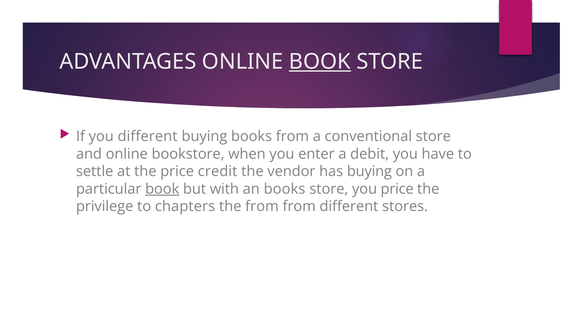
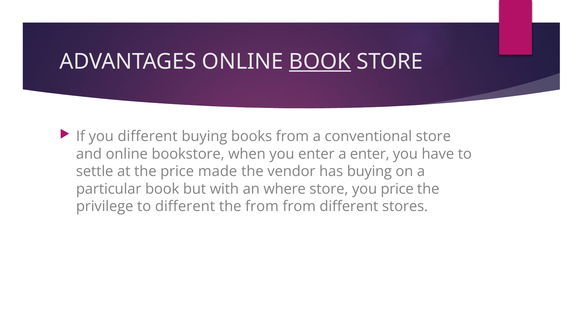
a debit: debit -> enter (370, 154)
credit: credit -> made (218, 171)
book underline: present -> none (162, 189)
an books: books -> where (285, 189)
to chapters: chapters -> different (185, 206)
